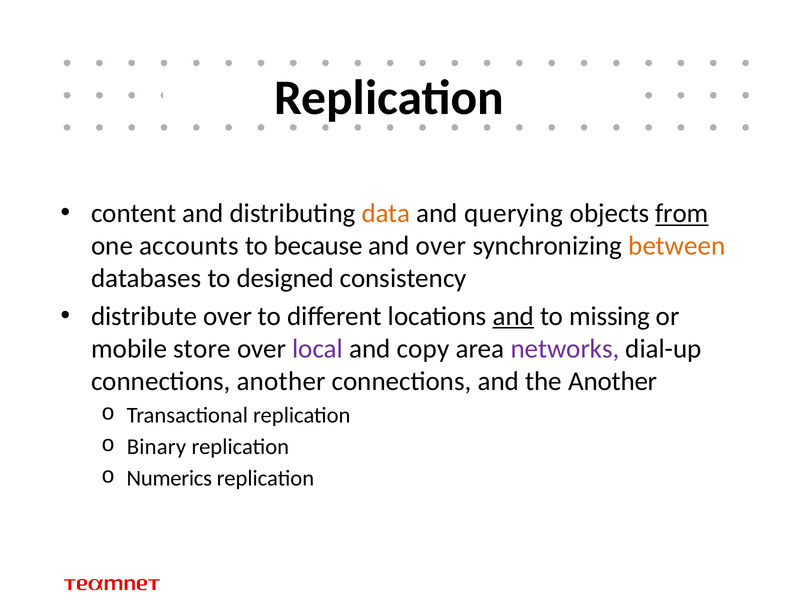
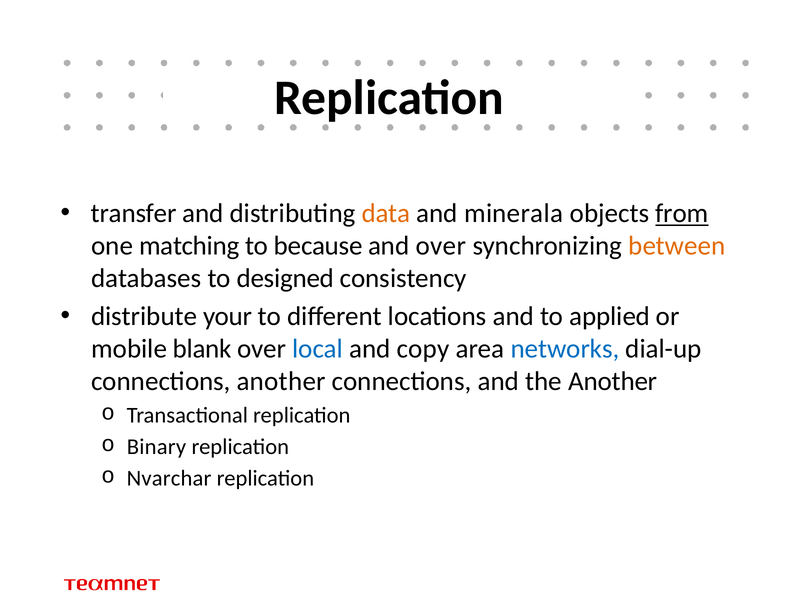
content: content -> transfer (134, 213)
querying: querying -> minerala (514, 213)
accounts: accounts -> matching (189, 246)
distribute over: over -> your (228, 316)
and underline: present -> none (513, 316)
missing: missing -> applied (610, 316)
store: store -> blank (202, 349)
local colour: purple -> blue (318, 349)
networks colour: purple -> blue (565, 349)
Numerics: Numerics -> Nvarchar (169, 478)
